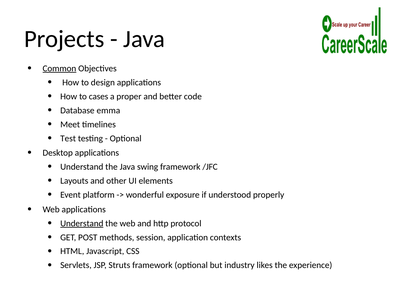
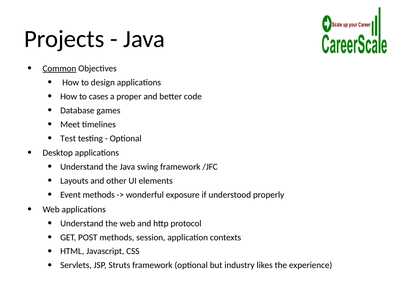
emma: emma -> games (108, 111)
Event platform: platform -> methods (99, 195)
Understand underline: present -> none (82, 224)
